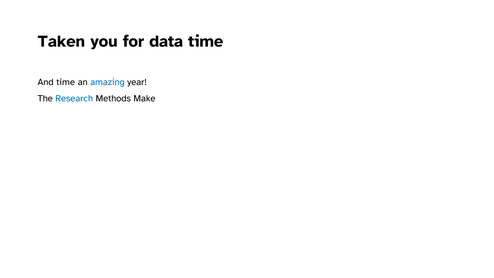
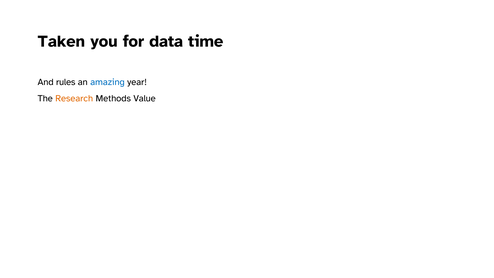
And time: time -> rules (66, 82)
Research colour: blue -> orange (74, 98)
Make: Make -> Value (145, 98)
